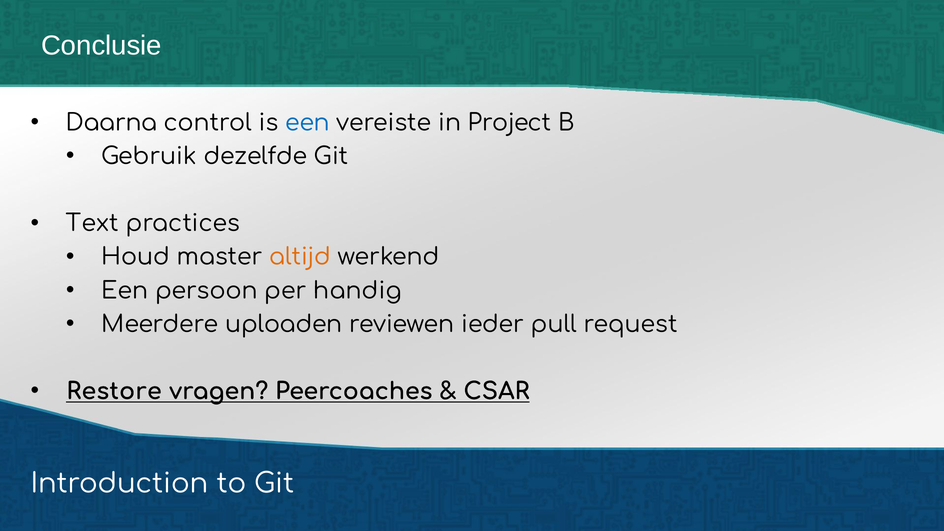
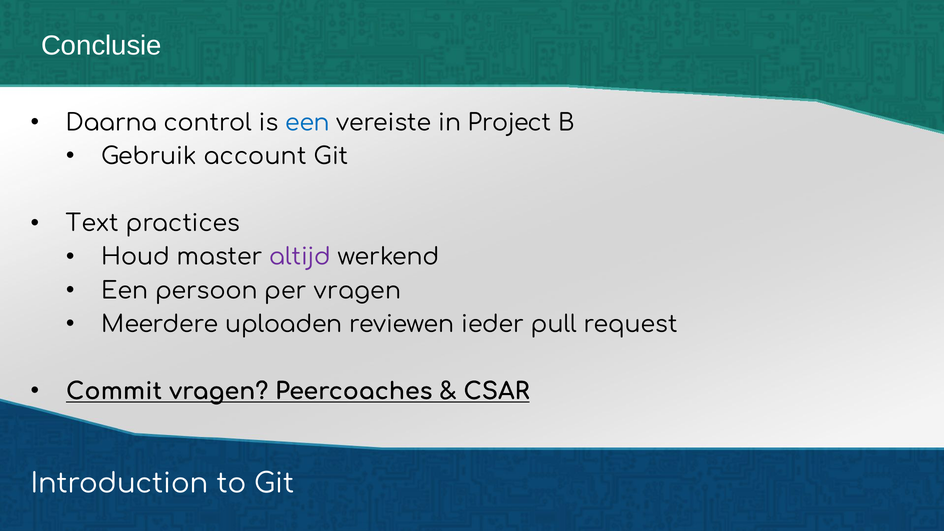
dezelfde: dezelfde -> account (255, 156)
altijd colour: orange -> purple (300, 257)
per handig: handig -> vragen (357, 291)
Restore: Restore -> Commit (114, 391)
